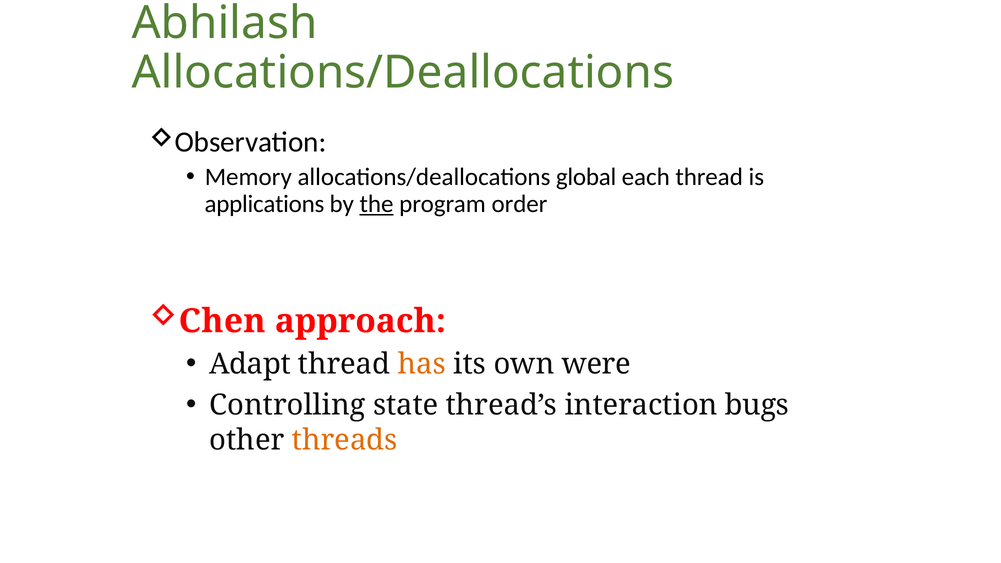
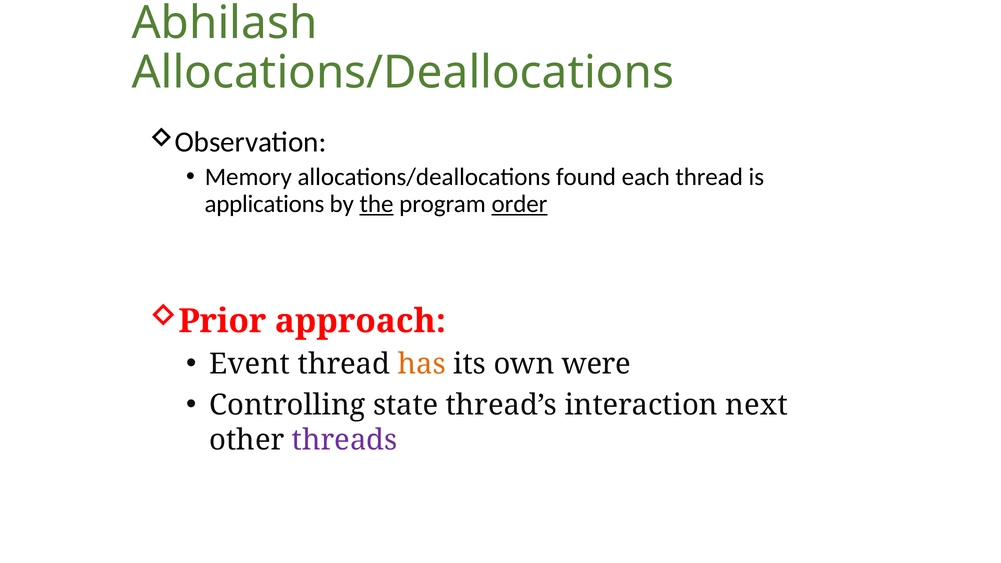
global: global -> found (586, 177)
order underline: none -> present (519, 204)
Chen: Chen -> Prior (222, 321)
Adapt: Adapt -> Event (250, 364)
bugs: bugs -> next (757, 405)
threads colour: orange -> purple (345, 440)
